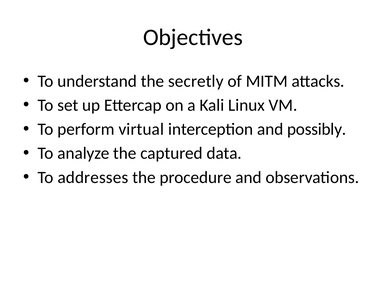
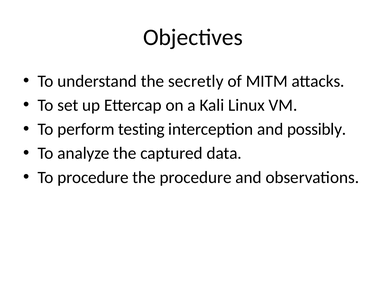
virtual: virtual -> testing (141, 129)
To addresses: addresses -> procedure (93, 177)
